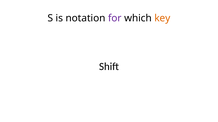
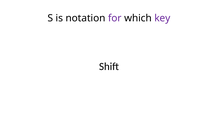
key colour: orange -> purple (162, 18)
